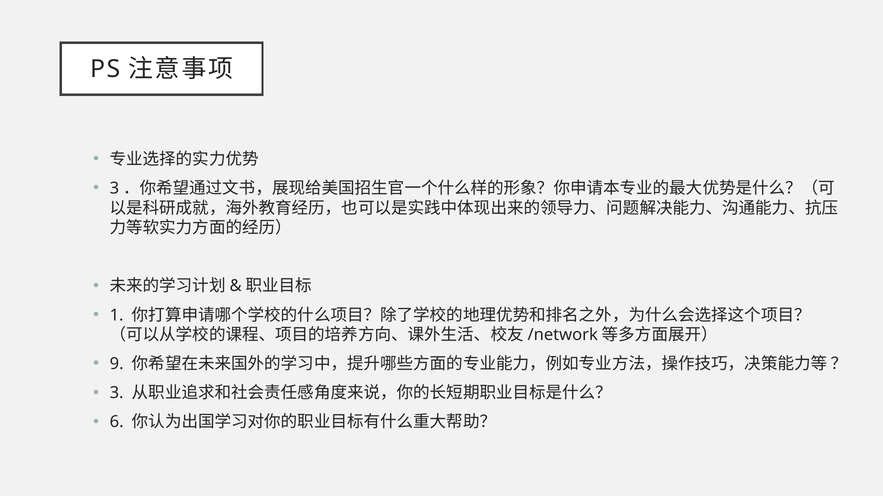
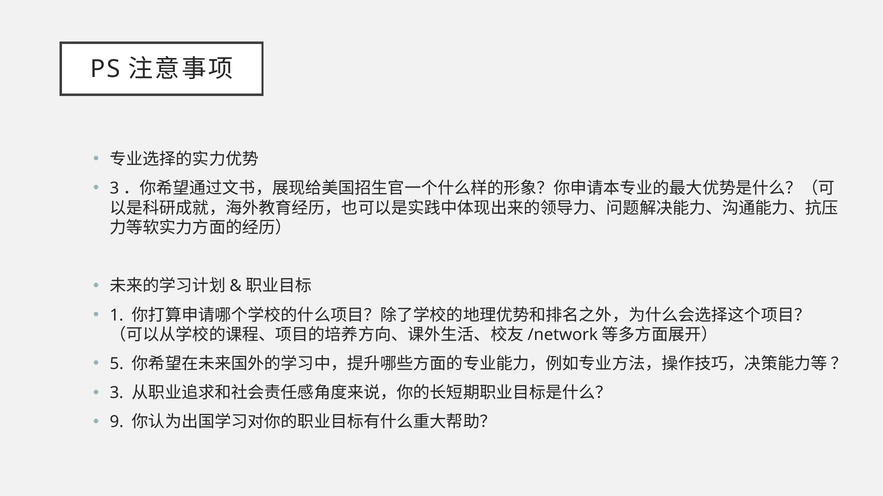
9: 9 -> 5 (117, 364)
6: 6 -> 9 (117, 423)
